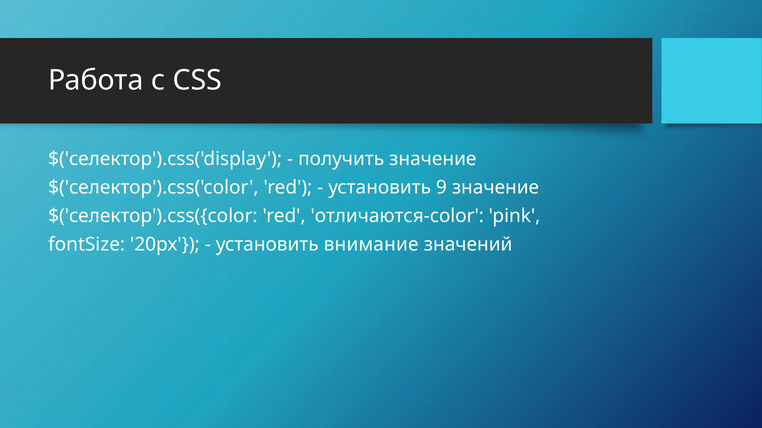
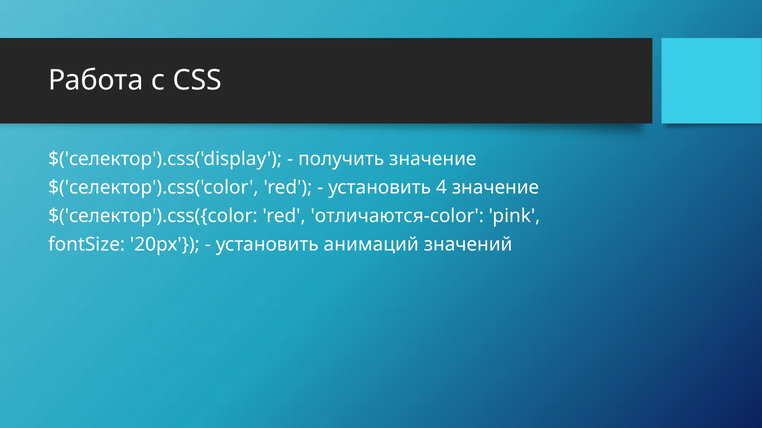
9: 9 -> 4 (441, 188)
внимание: внимание -> анимаций (371, 245)
